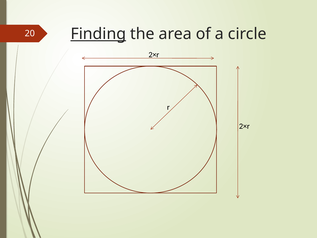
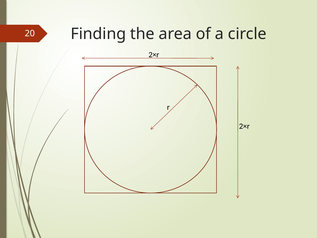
Finding underline: present -> none (98, 34)
